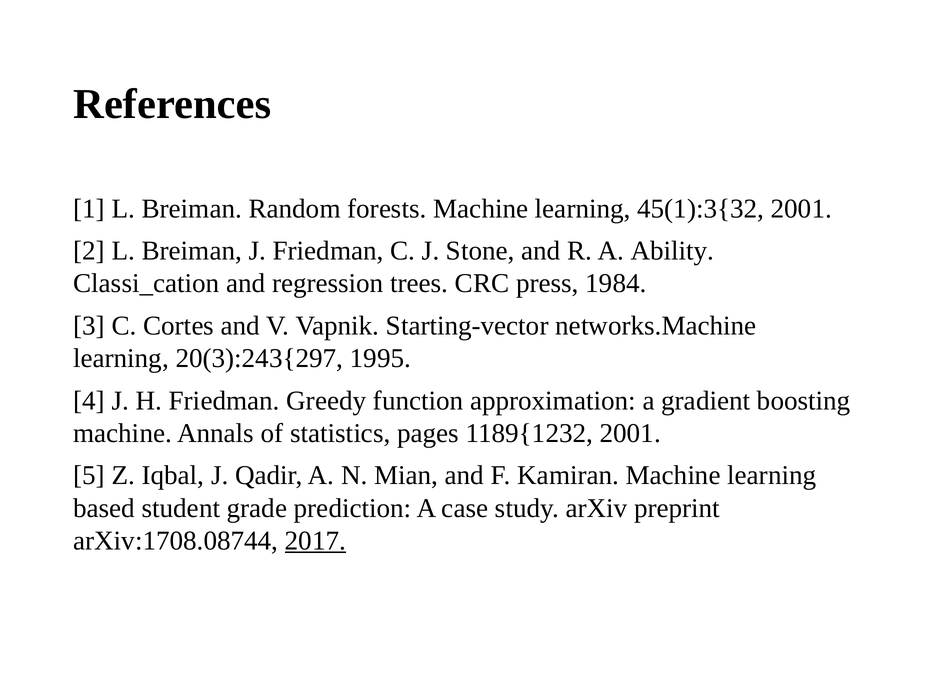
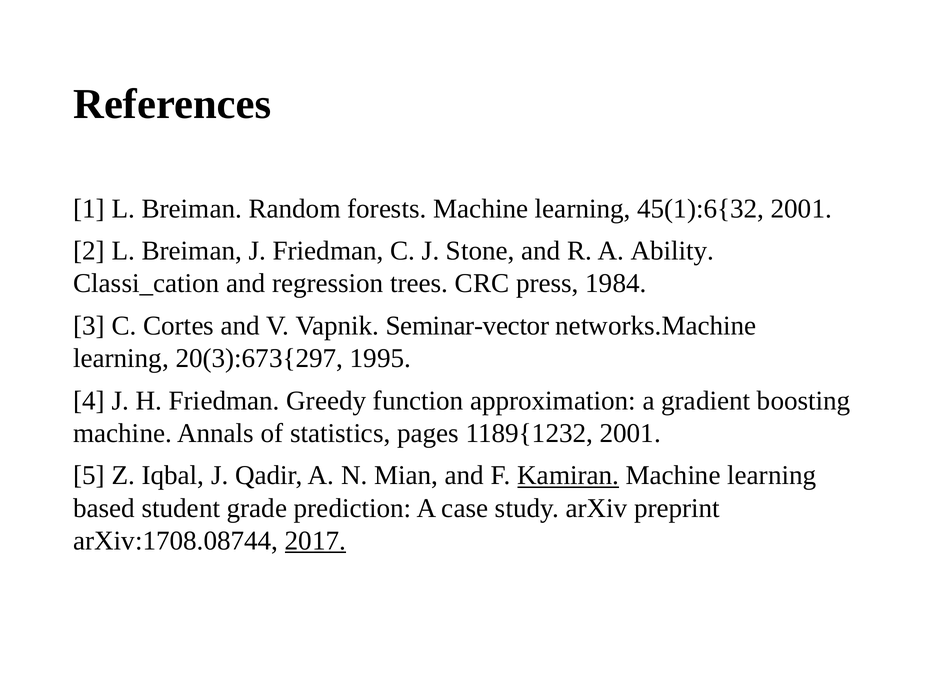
45(1):3{32: 45(1):3{32 -> 45(1):6{32 (701, 209)
Starting-vector: Starting-vector -> Seminar-vector (467, 326)
20(3):243{297: 20(3):243{297 -> 20(3):673{297 (259, 358)
Kamiran underline: none -> present (568, 476)
